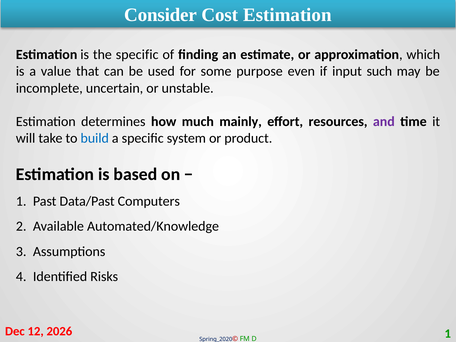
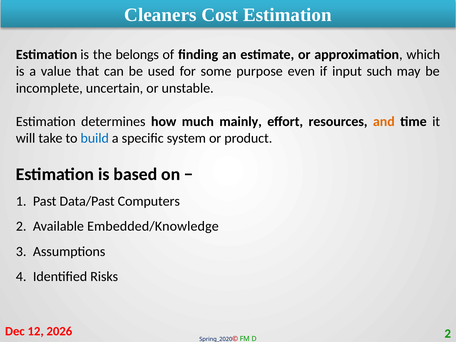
Consider: Consider -> Cleaners (160, 15)
the specific: specific -> belongs (137, 55)
and colour: purple -> orange (384, 122)
Automated/Knowledge: Automated/Knowledge -> Embedded/Knowledge (153, 226)
1: 1 -> 2 (448, 334)
